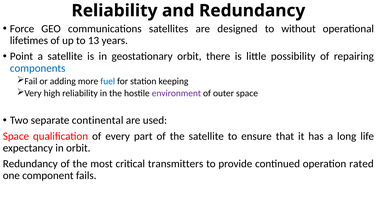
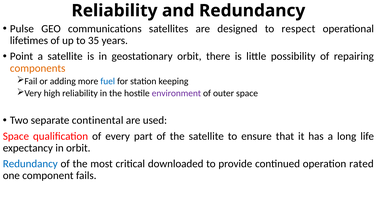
Force: Force -> Pulse (22, 29)
without: without -> respect (298, 29)
13: 13 -> 35 (94, 41)
components colour: blue -> orange (38, 68)
Redundancy colour: black -> blue (30, 164)
transmitters: transmitters -> downloaded (176, 164)
